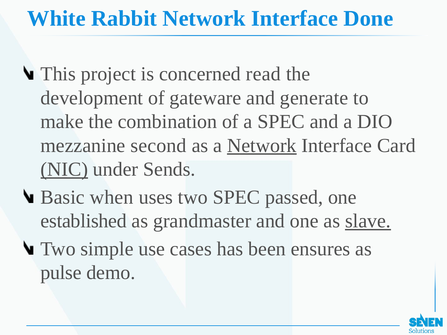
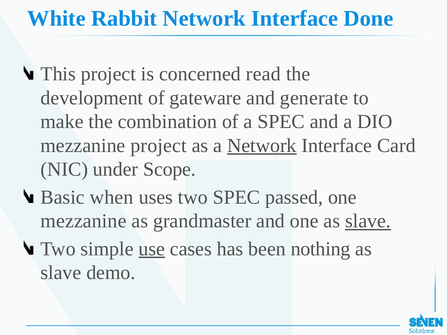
mezzanine second: second -> project (159, 146)
NIC underline: present -> none (64, 170)
Sends: Sends -> Scope (169, 170)
established: established -> mezzanine (84, 221)
use underline: none -> present (152, 249)
ensures: ensures -> nothing (321, 249)
pulse: pulse -> slave (61, 273)
